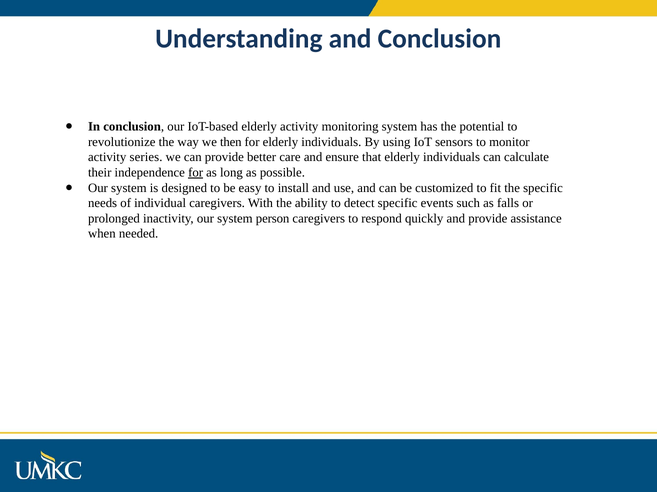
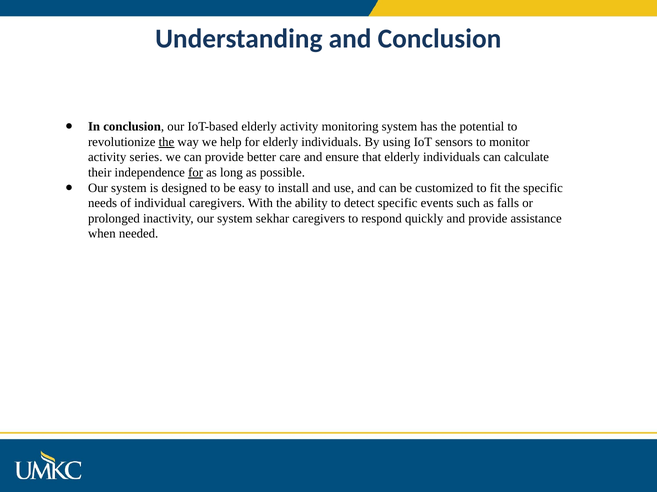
the underline: none -> present (166, 142)
then: then -> help (231, 142)
person: person -> sekhar (273, 219)
